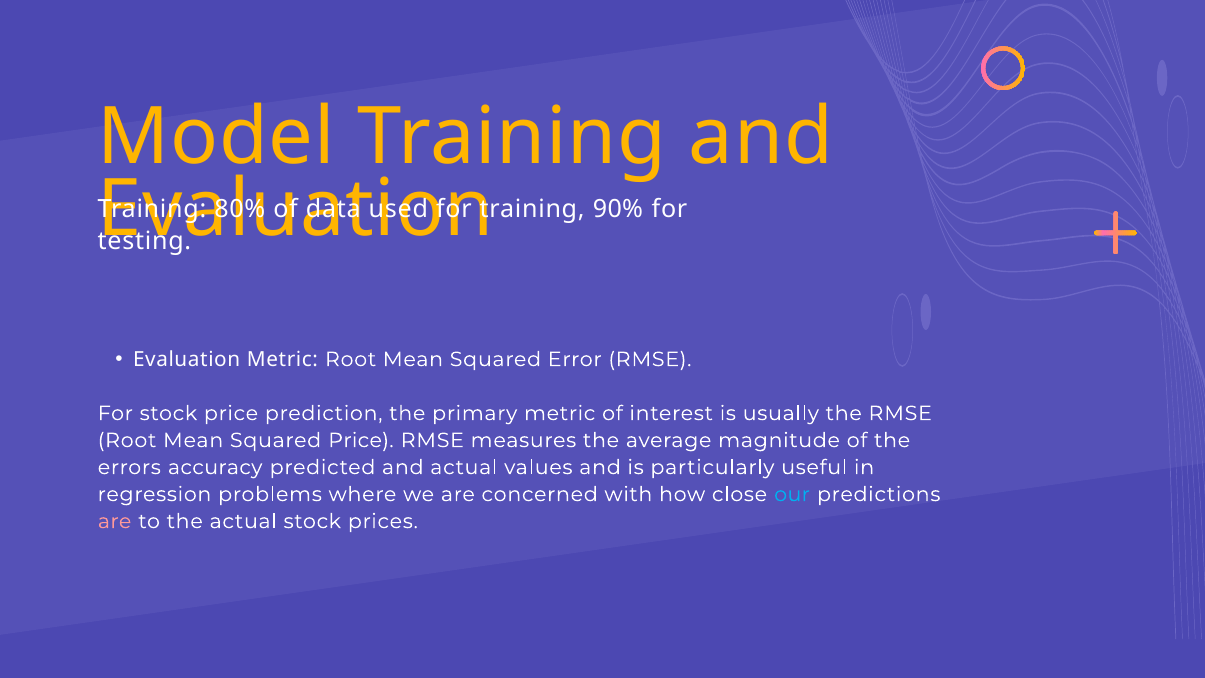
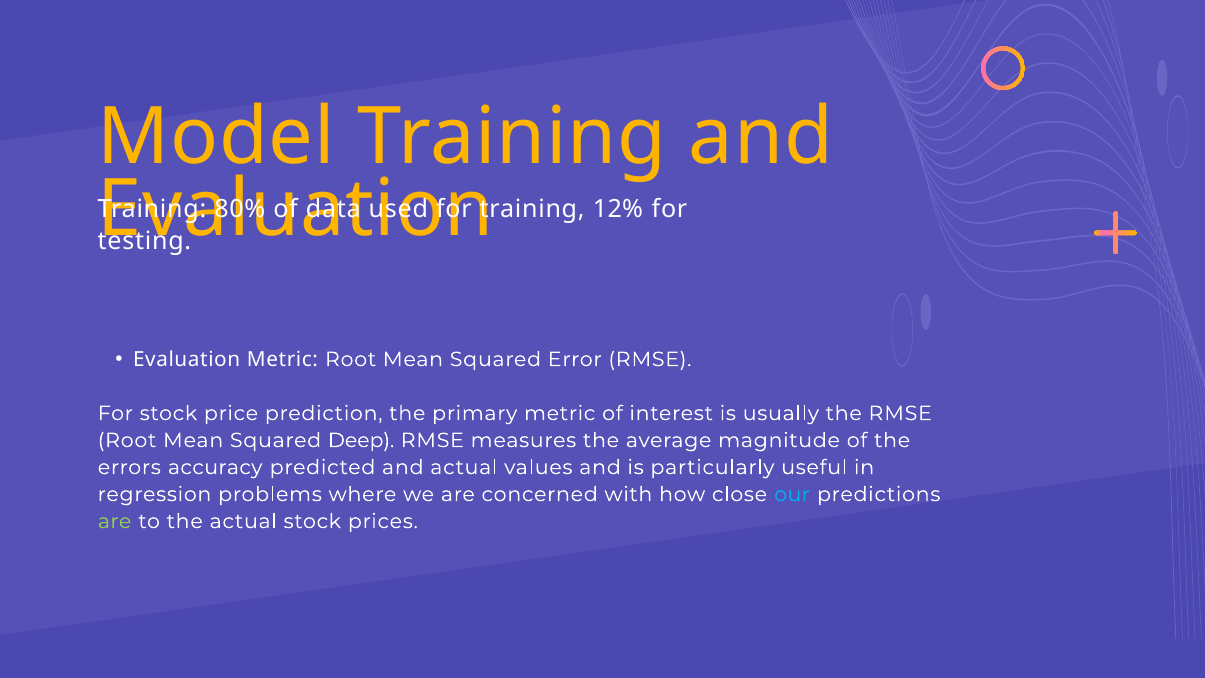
90%: 90% -> 12% (618, 209)
Squared Price: Price -> Deep (361, 440)
are colour: pink -> light green (115, 521)
